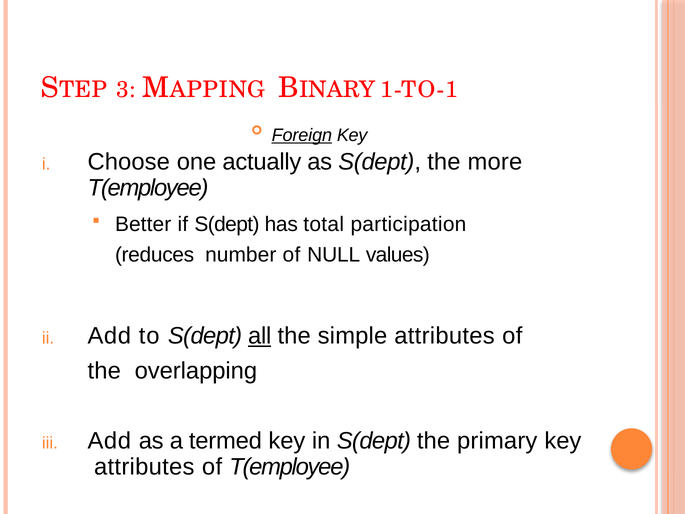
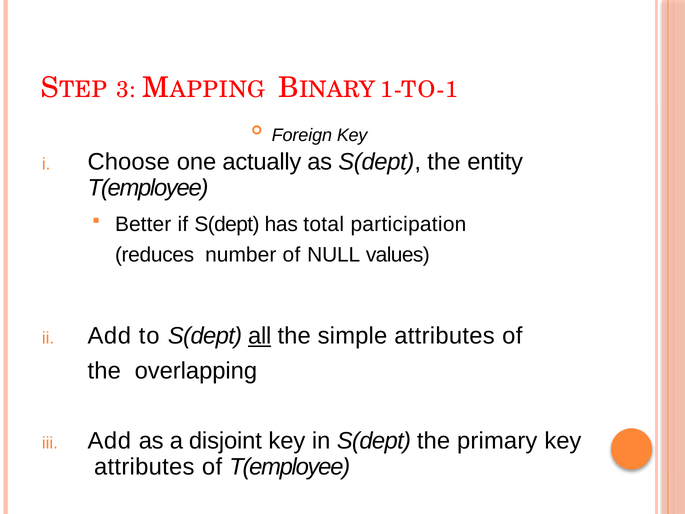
Foreign underline: present -> none (302, 135)
more: more -> entity (495, 162)
termed: termed -> disjoint (225, 441)
